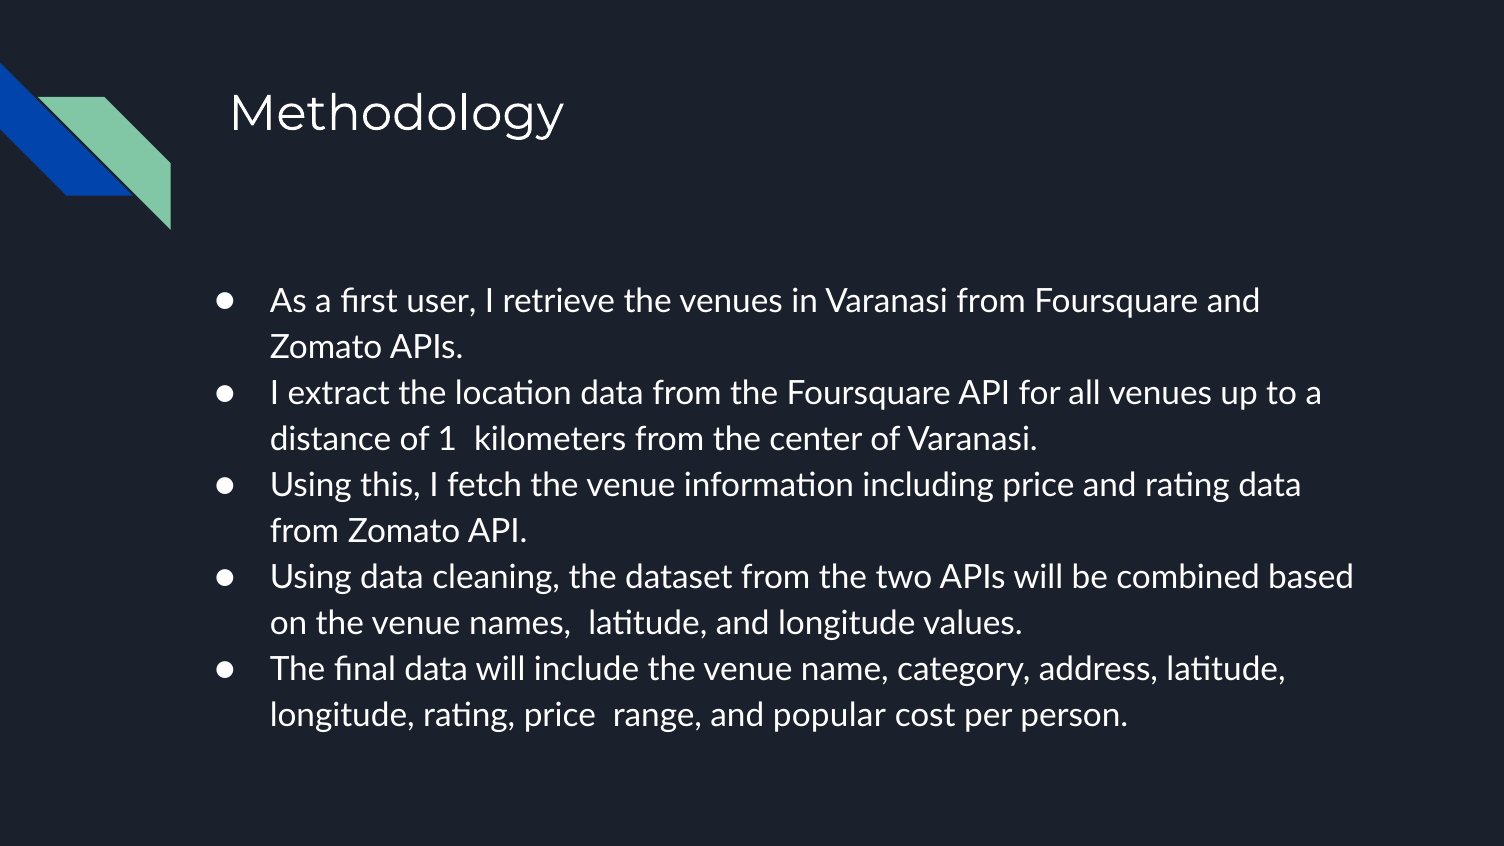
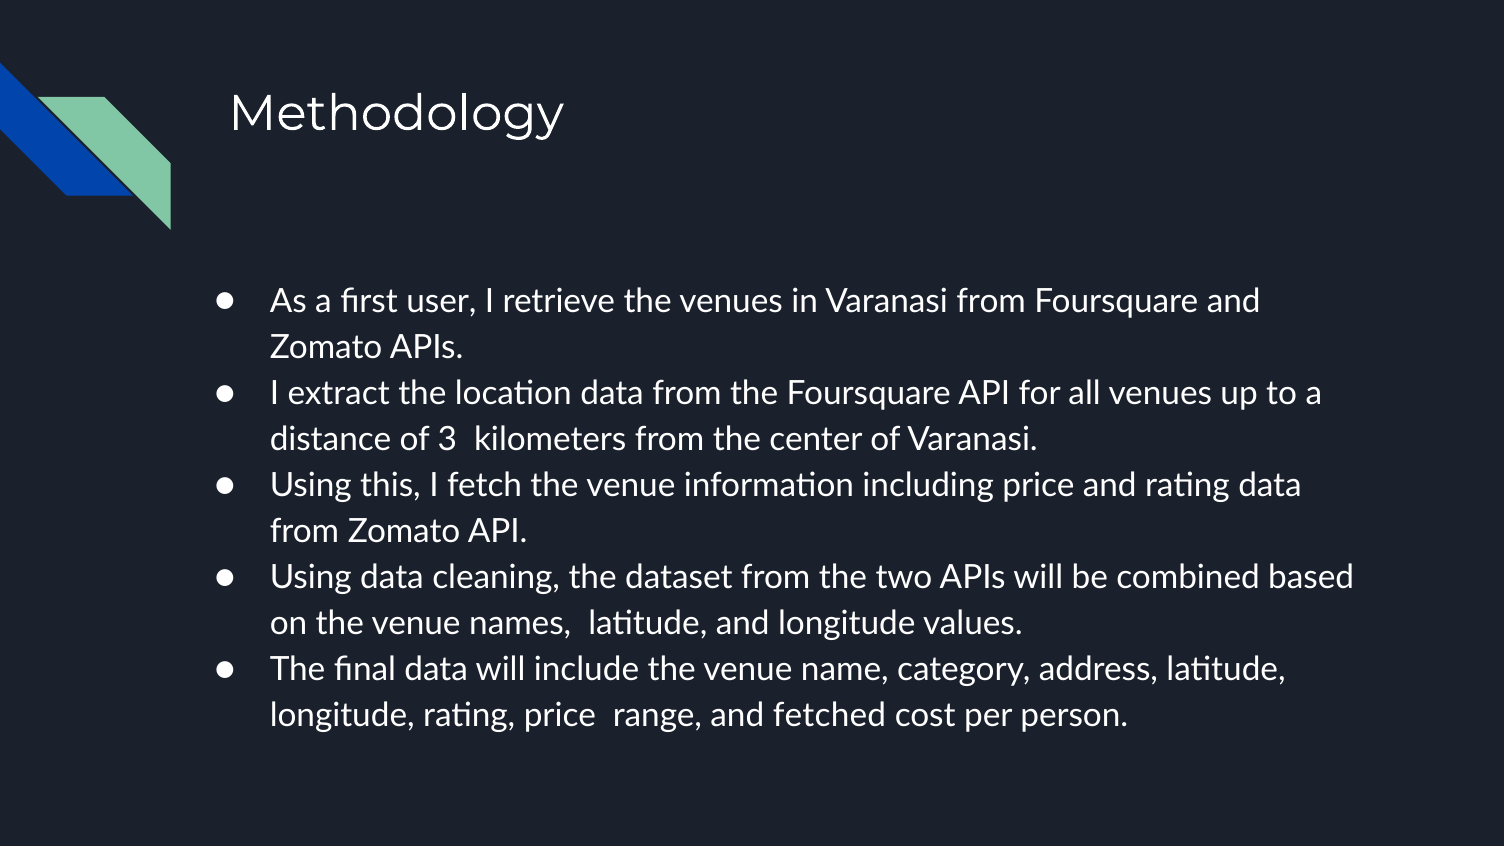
1: 1 -> 3 (447, 439)
popular: popular -> fetched (829, 716)
